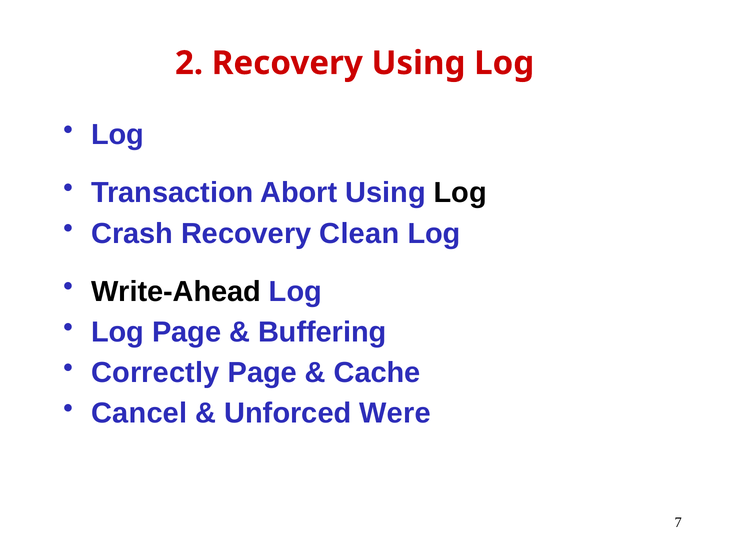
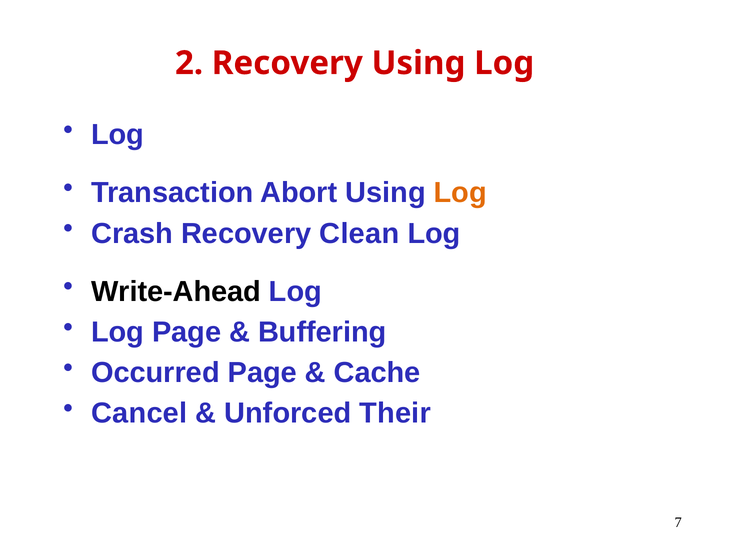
Log colour: black -> orange (460, 193)
Correctly: Correctly -> Occurred (155, 373)
Were: Were -> Their (395, 413)
